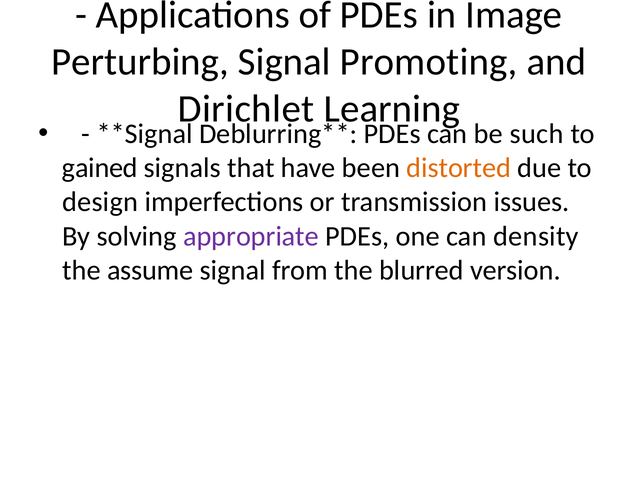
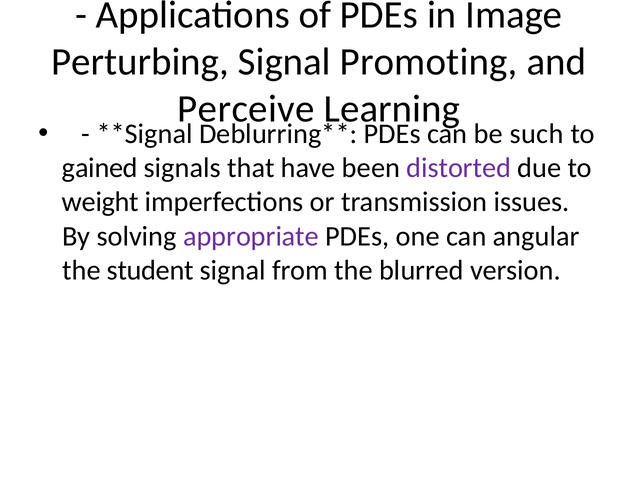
Dirichlet: Dirichlet -> Perceive (246, 109)
distorted colour: orange -> purple (459, 168)
design: design -> weight (100, 202)
density: density -> angular (536, 236)
assume: assume -> student (150, 270)
